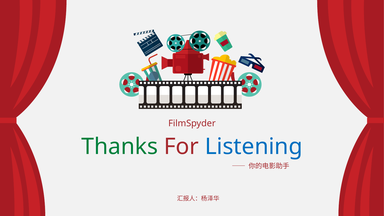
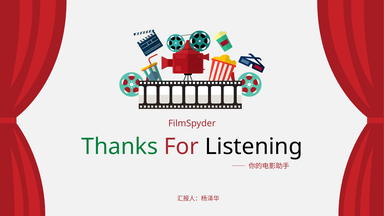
Listening colour: blue -> black (254, 147)
